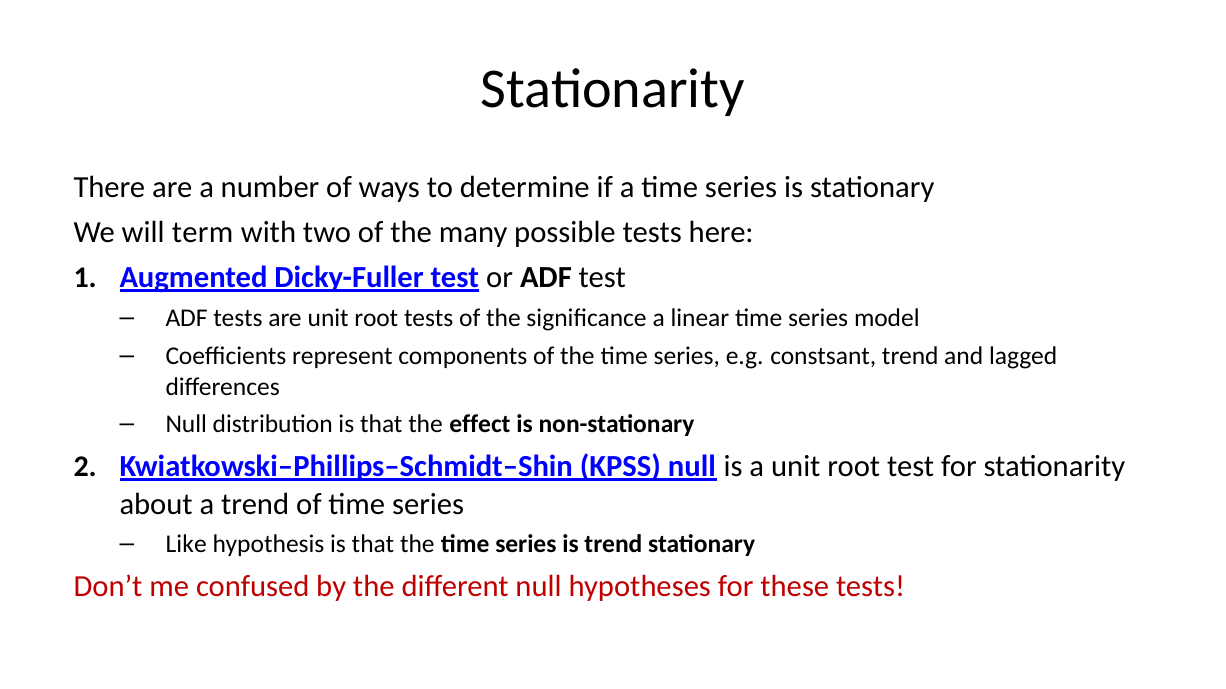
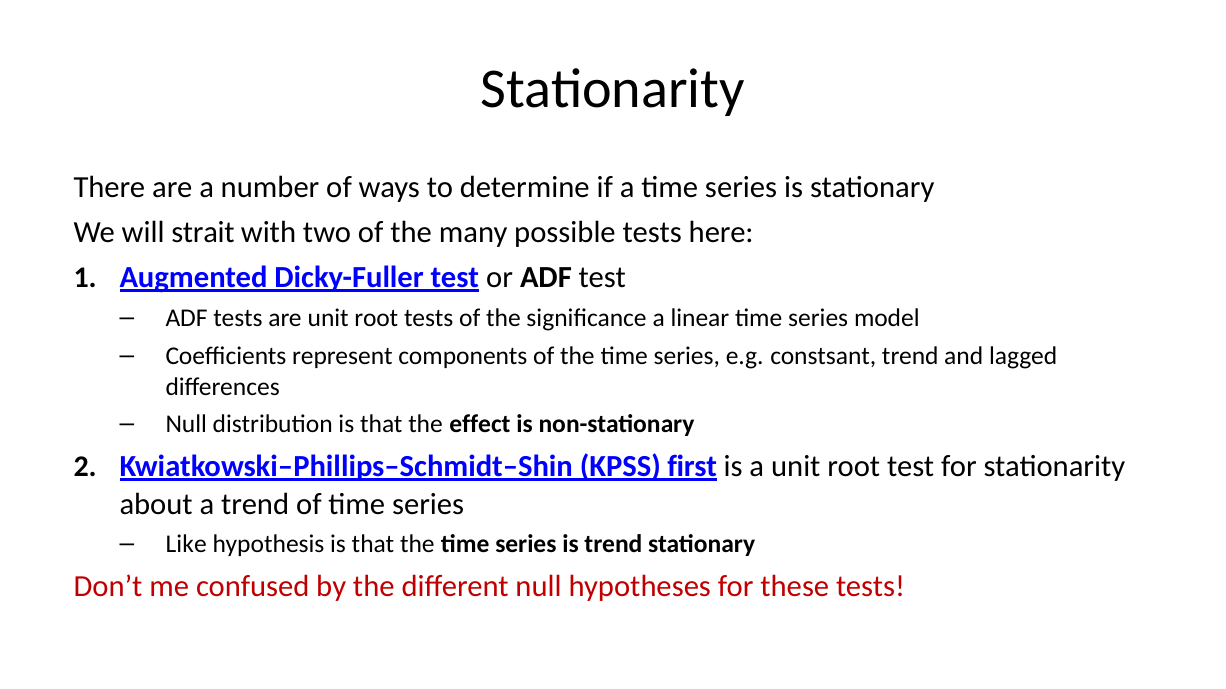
term: term -> strait (203, 233)
KPSS null: null -> first (692, 467)
